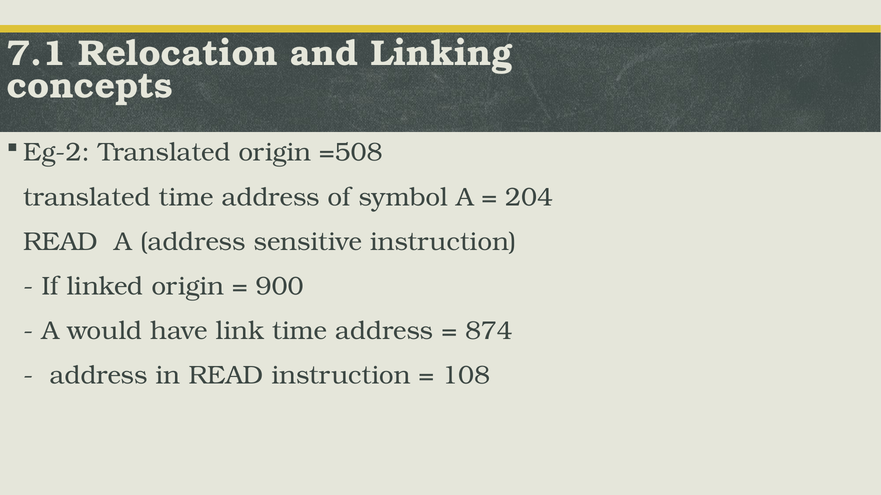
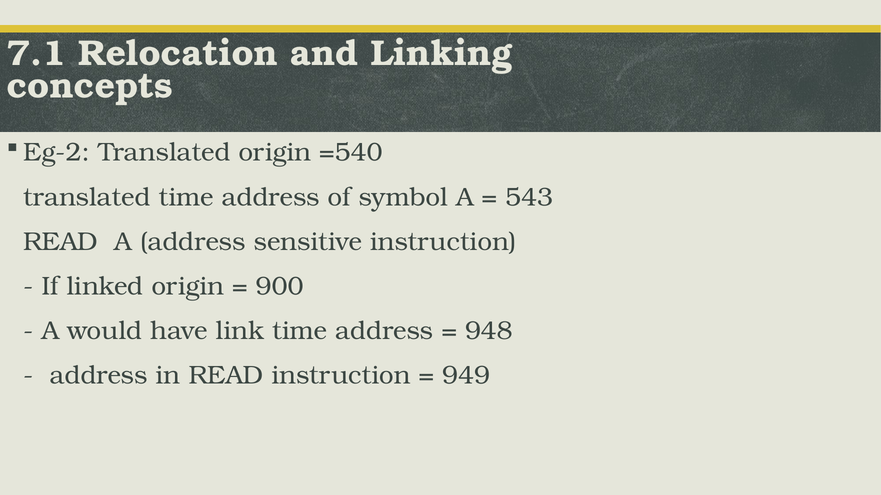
=508: =508 -> =540 (351, 153)
204: 204 -> 543 (529, 197)
874: 874 -> 948 (489, 331)
108: 108 -> 949 (466, 376)
